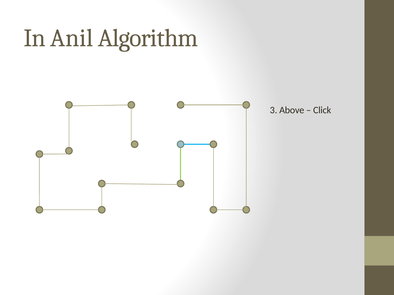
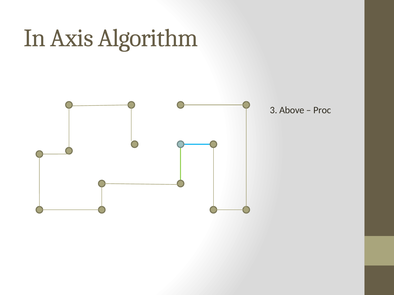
Anil: Anil -> Axis (72, 38)
Click: Click -> Proc (322, 110)
